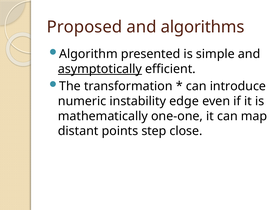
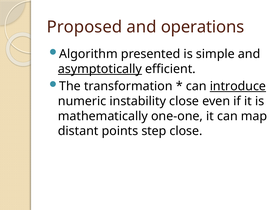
algorithms: algorithms -> operations (203, 27)
introduce underline: none -> present (238, 86)
instability edge: edge -> close (184, 101)
